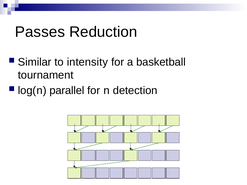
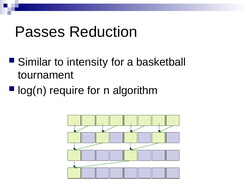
parallel: parallel -> require (67, 91)
detection: detection -> algorithm (135, 91)
